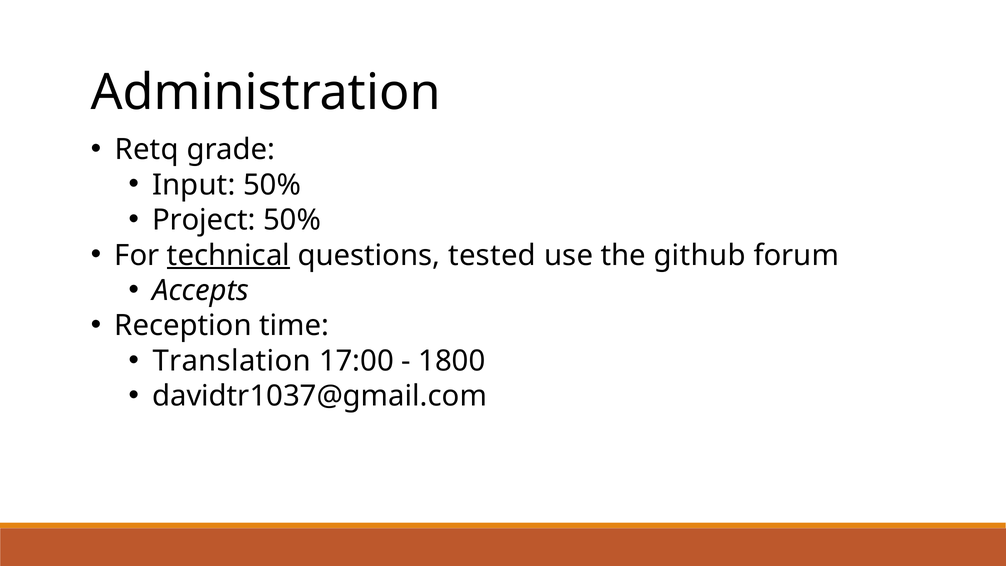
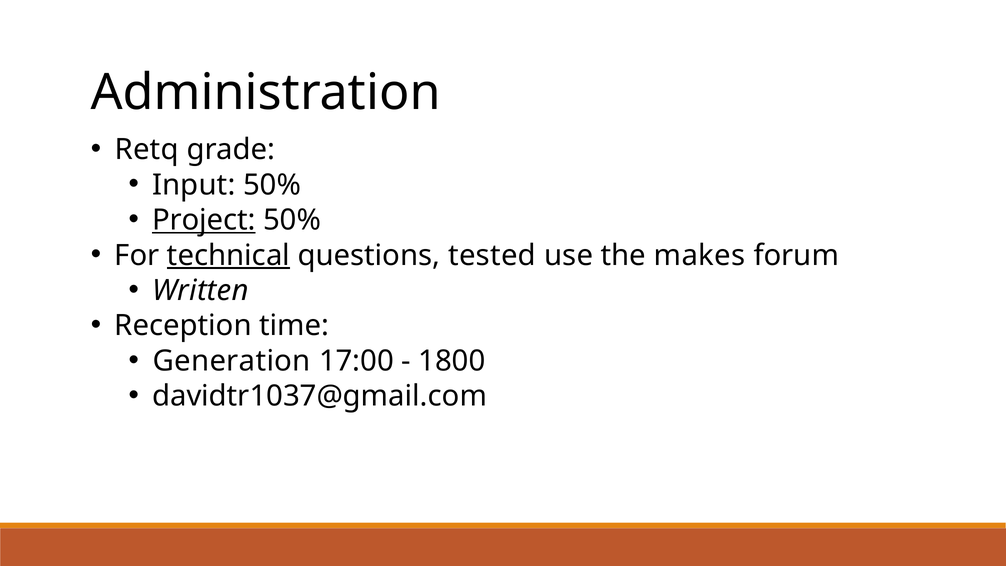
Project underline: none -> present (204, 220)
github: github -> makes (700, 255)
Accepts: Accepts -> Written (200, 291)
Translation: Translation -> Generation (232, 361)
